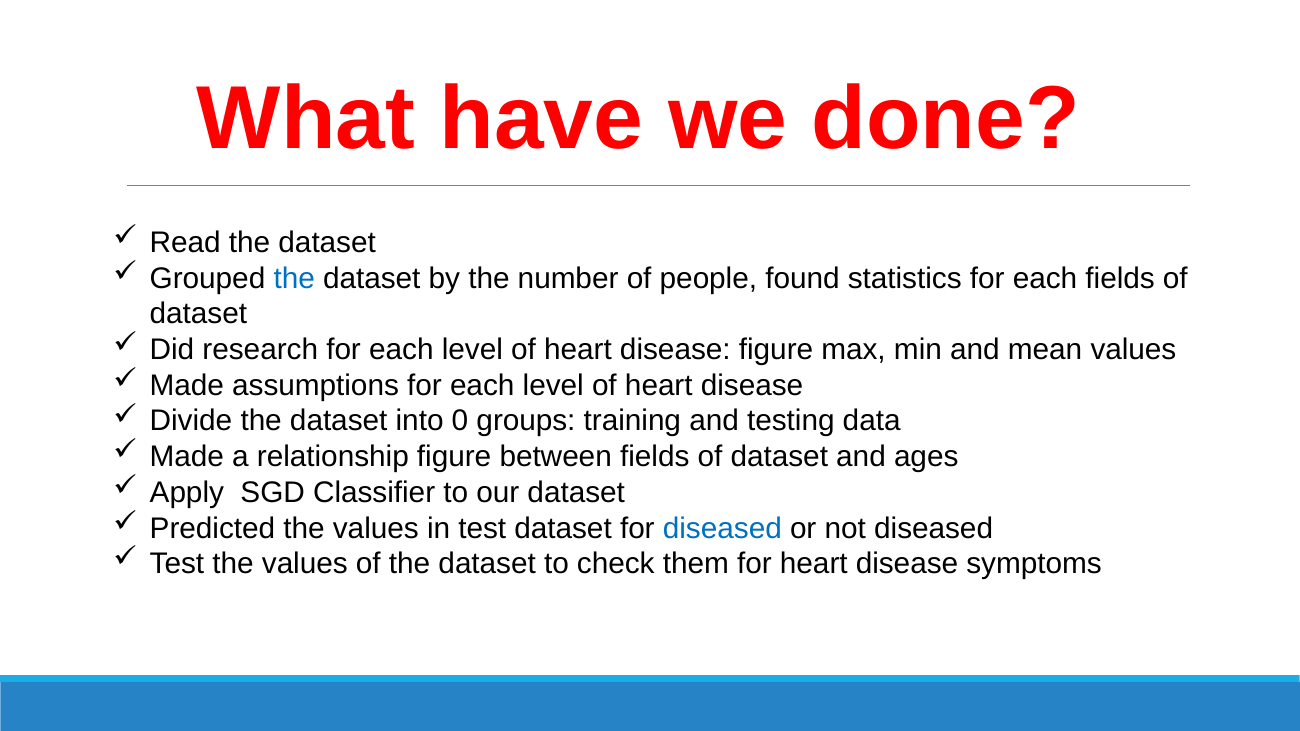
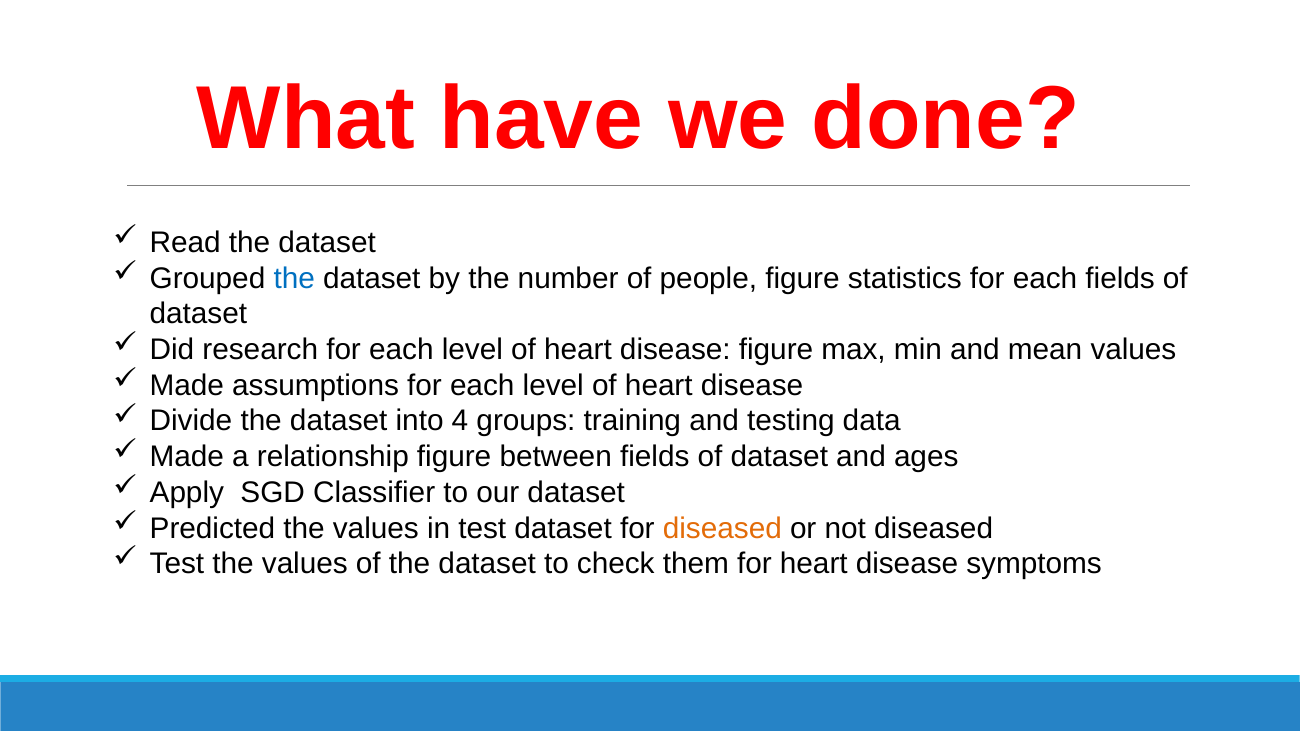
people found: found -> figure (802, 278)
0: 0 -> 4 (460, 421)
diseased colour: blue -> orange (722, 528)
